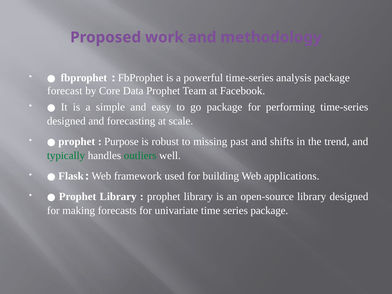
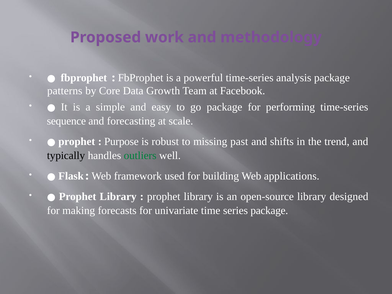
forecast: forecast -> patterns (65, 91)
Data Prophet: Prophet -> Growth (163, 91)
designed: designed -> sequence (66, 121)
typically colour: green -> black (66, 156)
